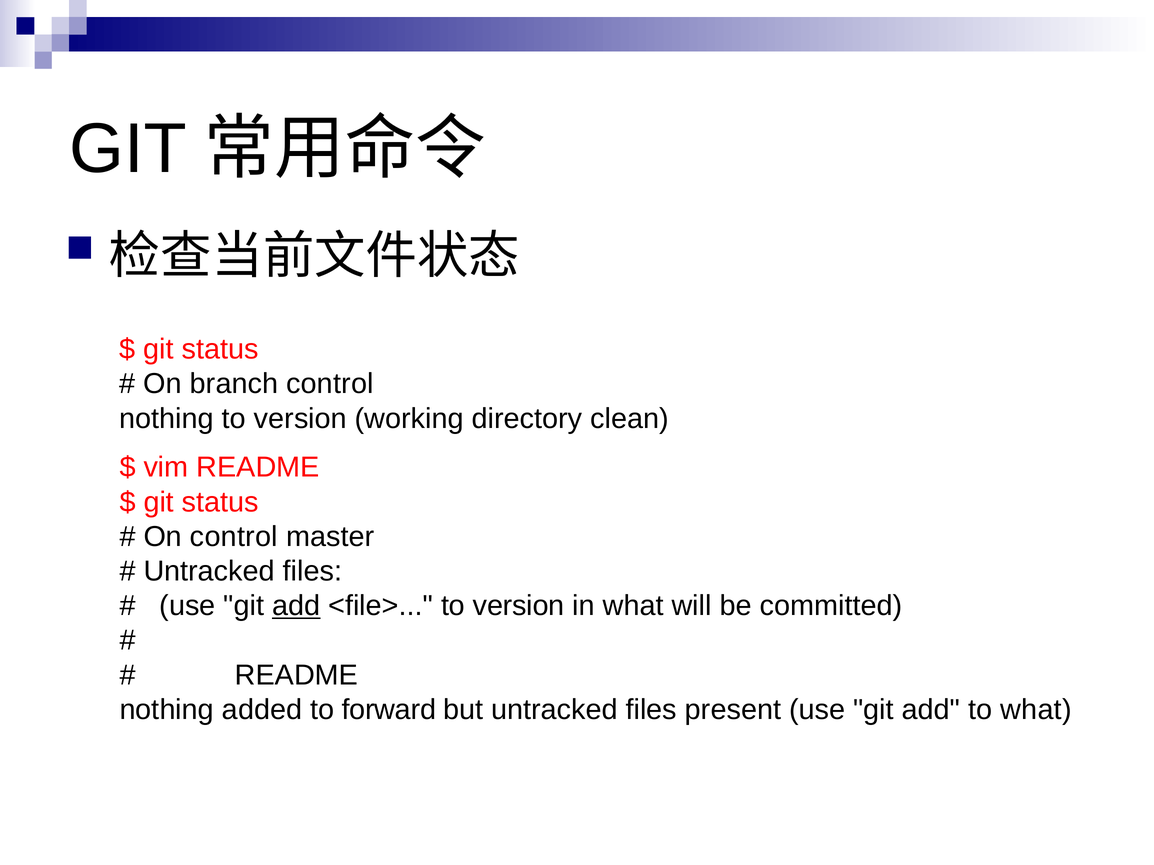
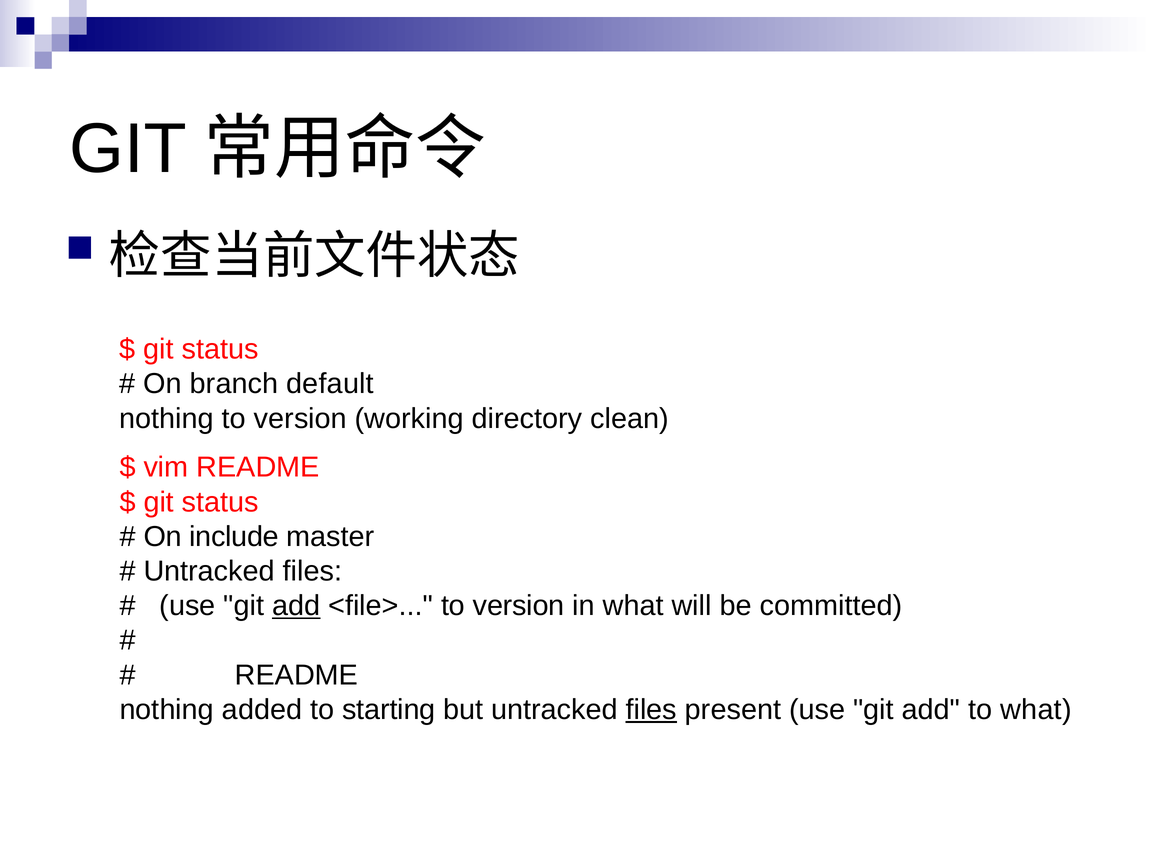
branch control: control -> default (330, 384)
On control: control -> include (234, 537)
forward: forward -> starting (389, 710)
files underline: none -> present (651, 710)
